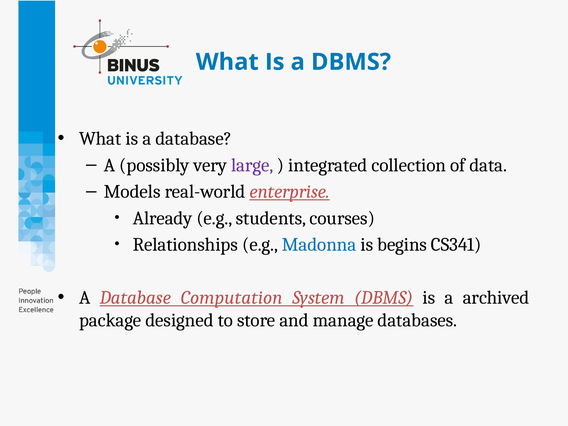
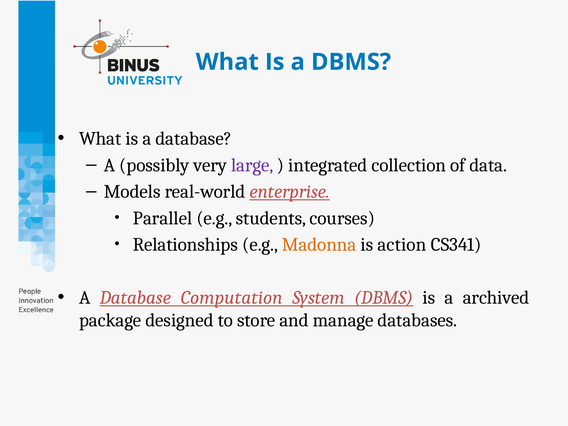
Already: Already -> Parallel (163, 218)
Madonna colour: blue -> orange (319, 245)
begins: begins -> action (402, 245)
